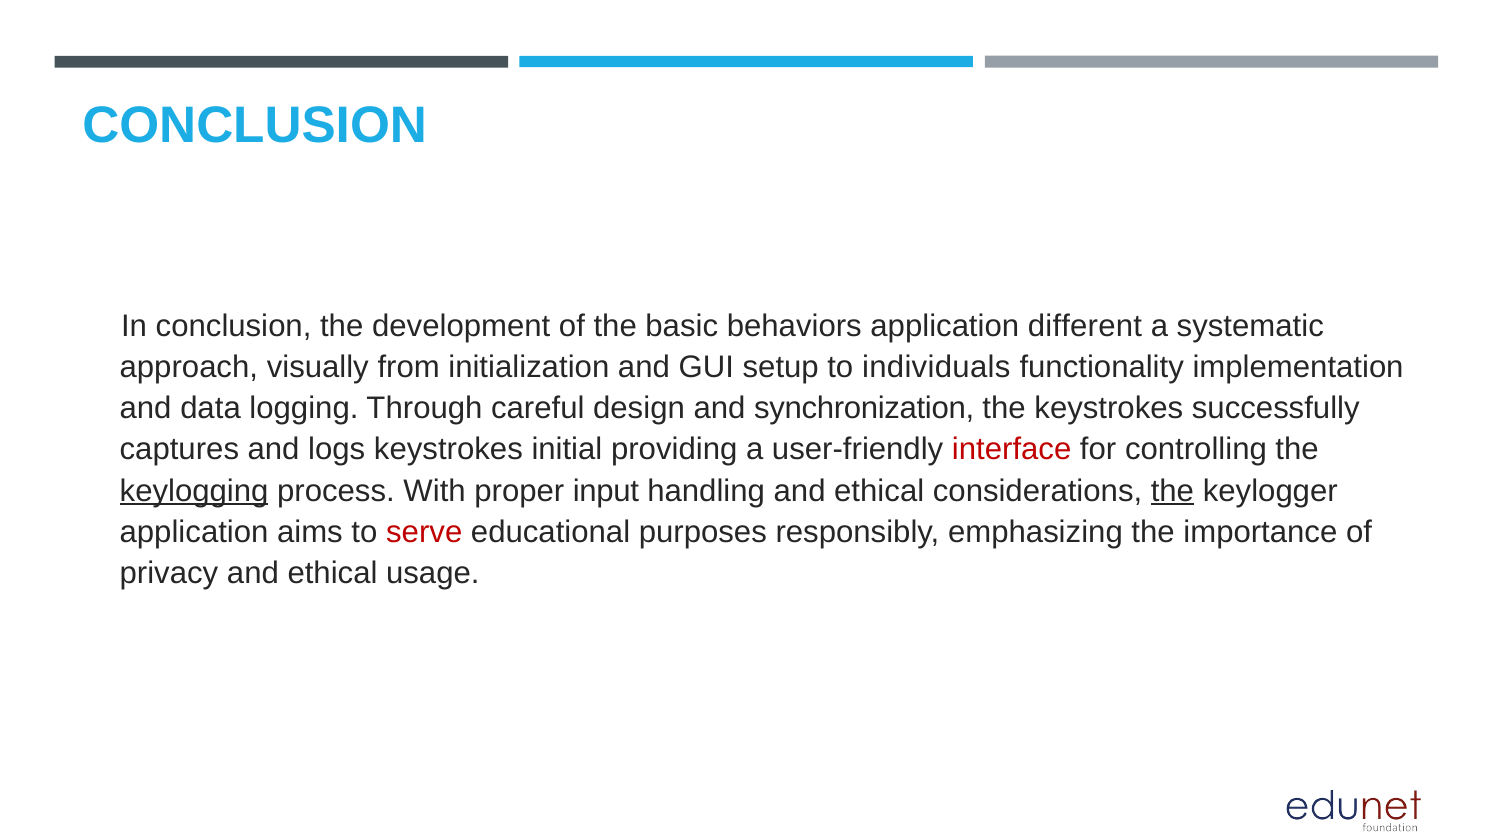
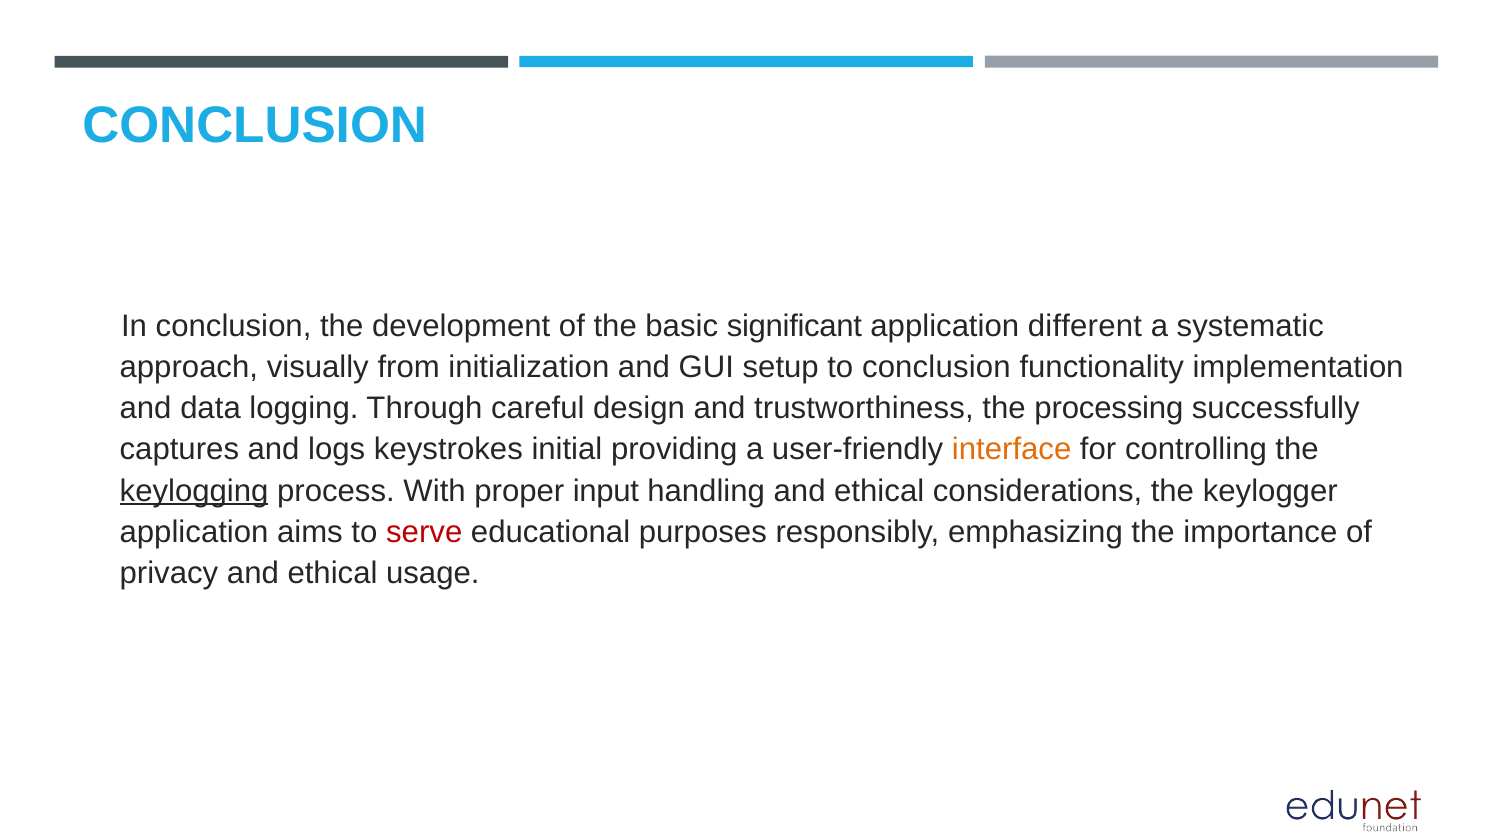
behaviors: behaviors -> significant (794, 326)
to individuals: individuals -> conclusion (936, 367)
synchronization: synchronization -> trustworthiness (864, 409)
the keystrokes: keystrokes -> processing (1109, 409)
interface colour: red -> orange (1012, 450)
the underline: present -> none (1172, 491)
